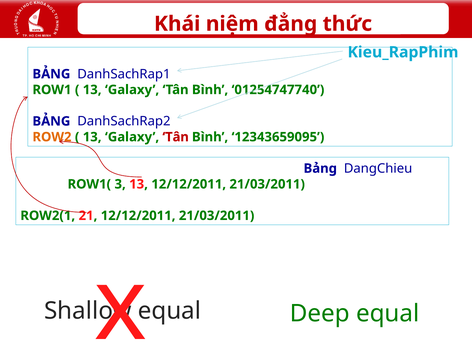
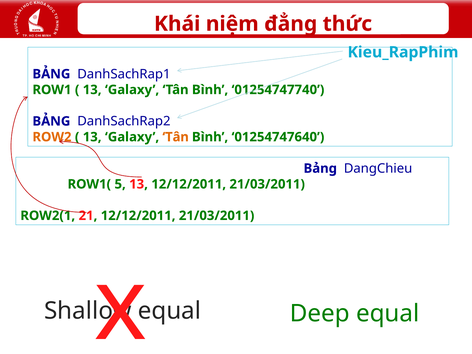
Tân colour: red -> orange (176, 137)
12343659095: 12343659095 -> 01254747640 (278, 137)
3: 3 -> 5 (120, 184)
